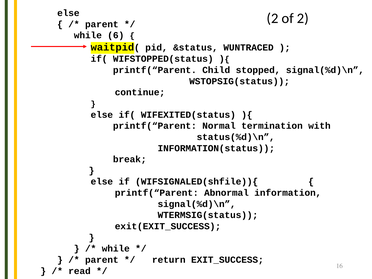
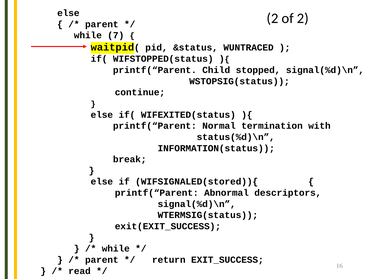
6: 6 -> 7 (116, 35)
WIFSIGNALED(shfile)){: WIFSIGNALED(shfile)){ -> WIFSIGNALED(stored)){ (197, 182)
information: information -> descriptors (288, 193)
